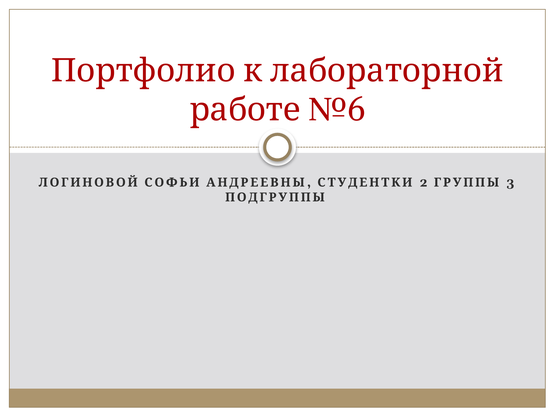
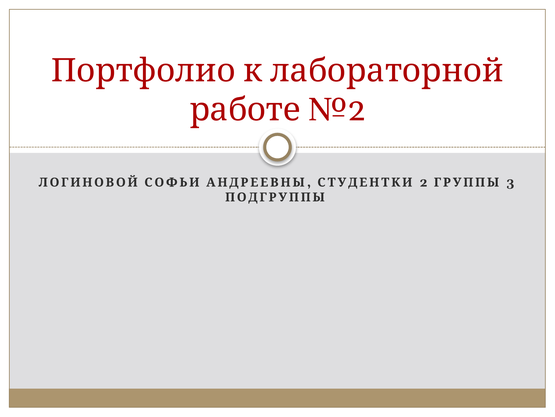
№6: №6 -> №2 (337, 110)
